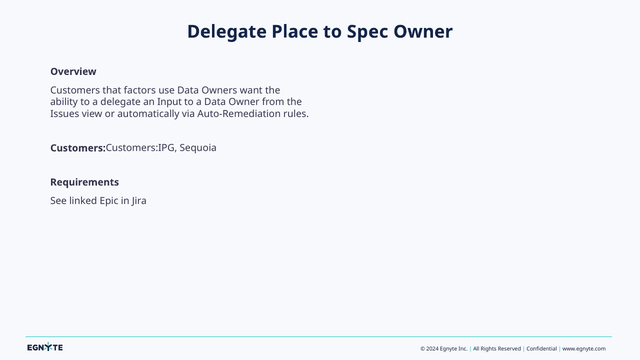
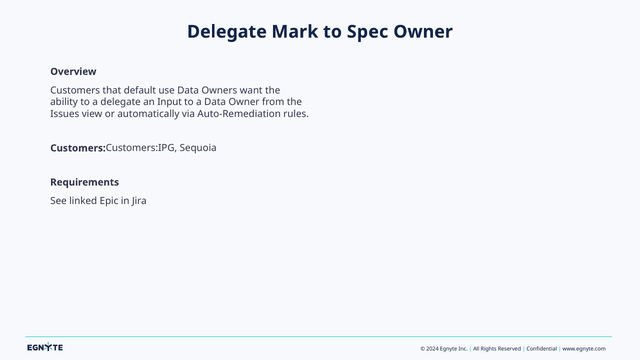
Place: Place -> Mark (295, 32)
factors: factors -> default (140, 91)
